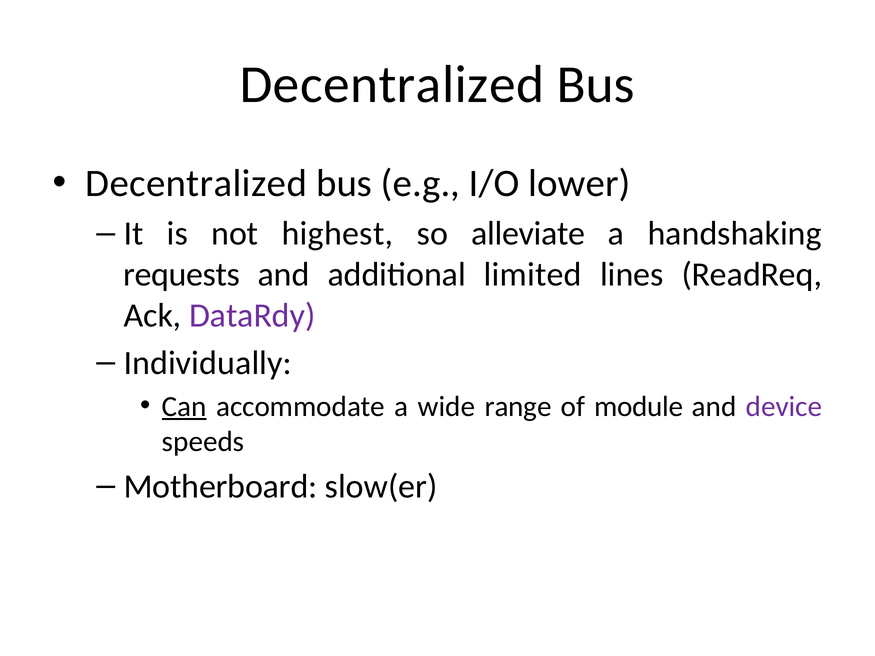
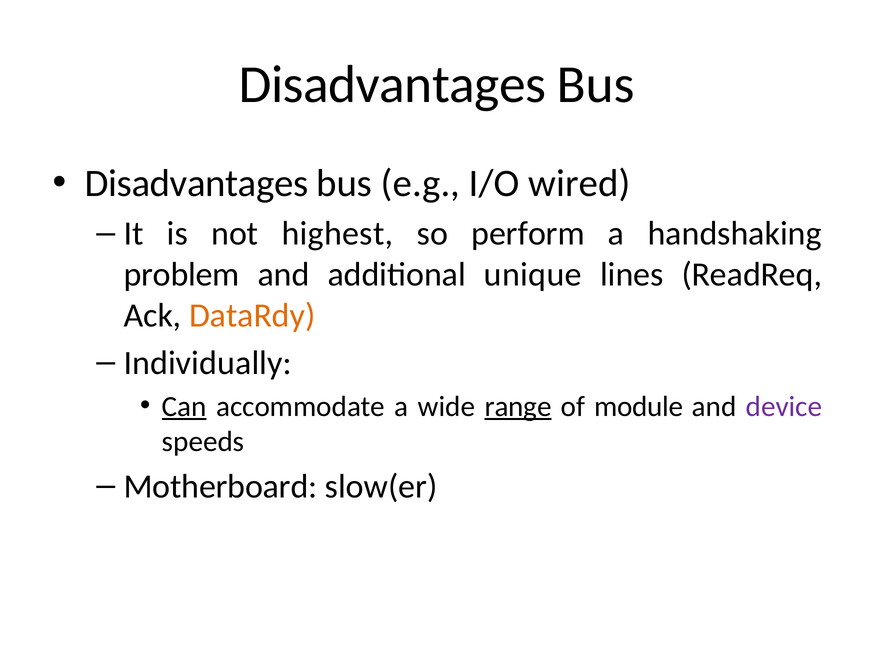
Decentralized: Decentralized -> Disadvantages (392, 85)
Decentralized: Decentralized -> Disadvantages (197, 184)
lower: lower -> wired (579, 184)
alleviate: alleviate -> perform (528, 234)
requests: requests -> problem (182, 275)
limited: limited -> unique (533, 275)
DataRdy colour: purple -> orange (252, 316)
range underline: none -> present (518, 407)
